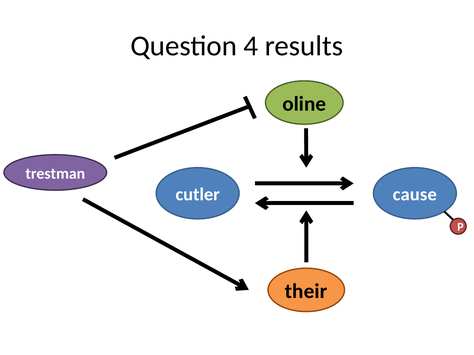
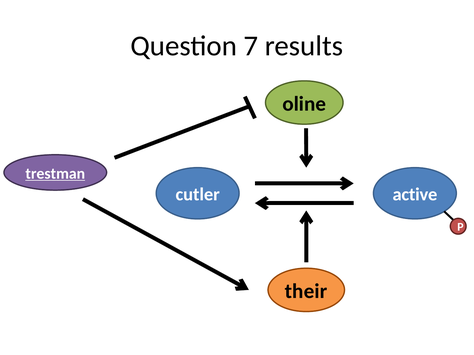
4: 4 -> 7 (251, 46)
trestman underline: none -> present (55, 174)
cause: cause -> active (415, 195)
